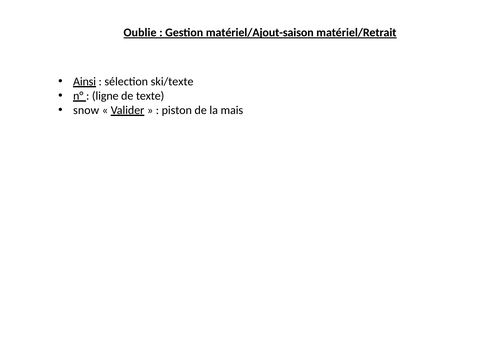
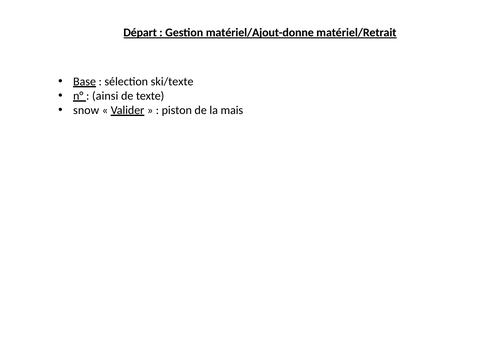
Oublie: Oublie -> Départ (140, 33)
matériel/Ajout-saison: matériel/Ajout-saison -> matériel/Ajout-donne (260, 33)
Ainsi: Ainsi -> Base (85, 81)
ligne: ligne -> ainsi (105, 96)
